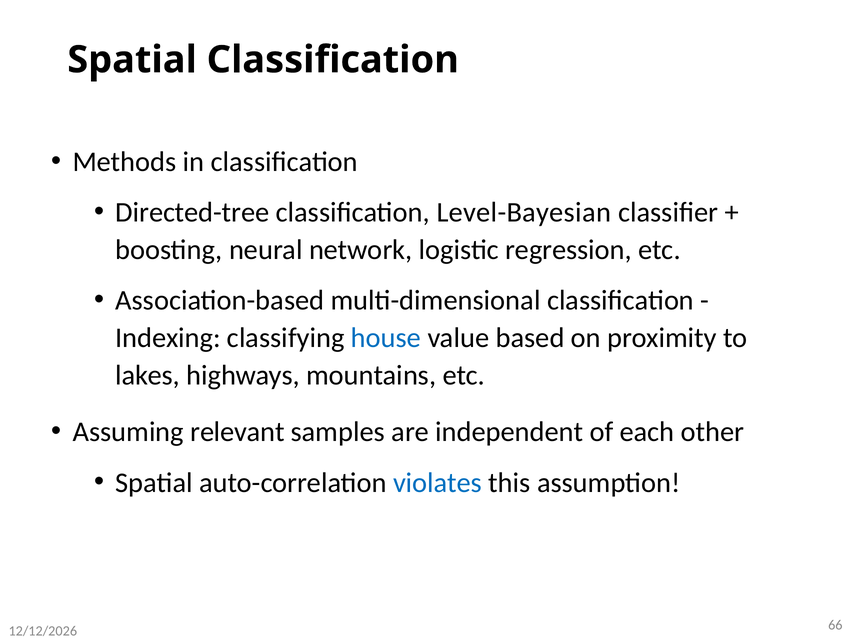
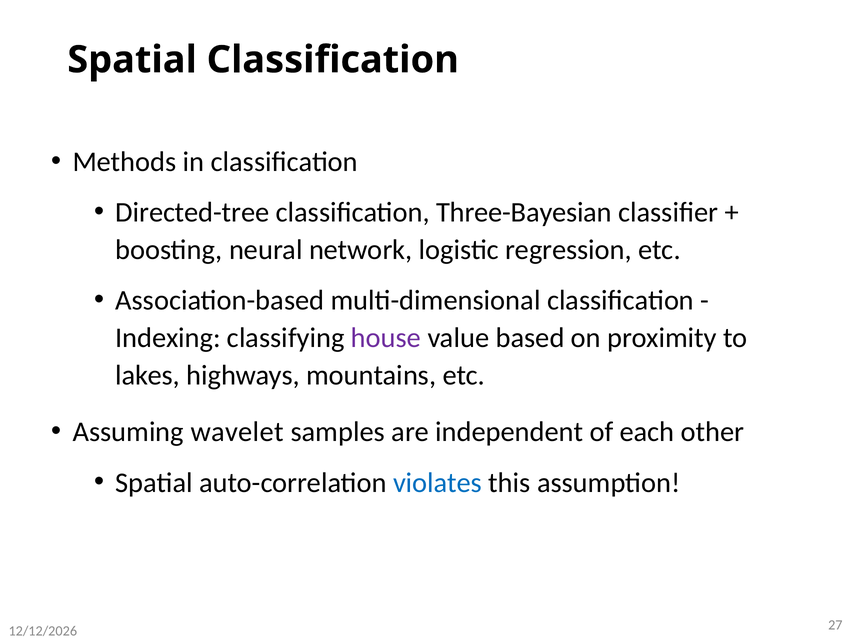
Level-Bayesian: Level-Bayesian -> Three-Bayesian (524, 213)
house colour: blue -> purple (386, 338)
relevant: relevant -> wavelet (237, 432)
66: 66 -> 27 (835, 626)
